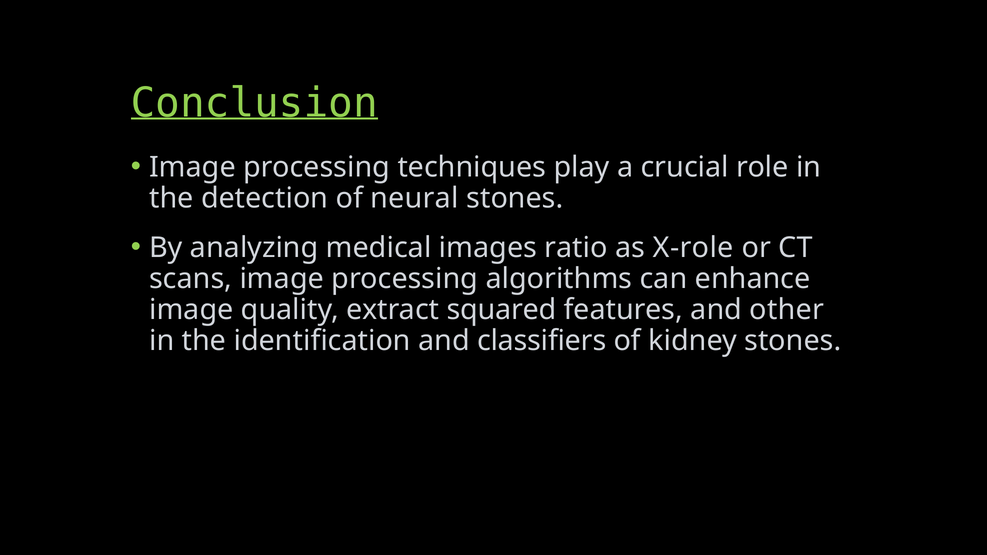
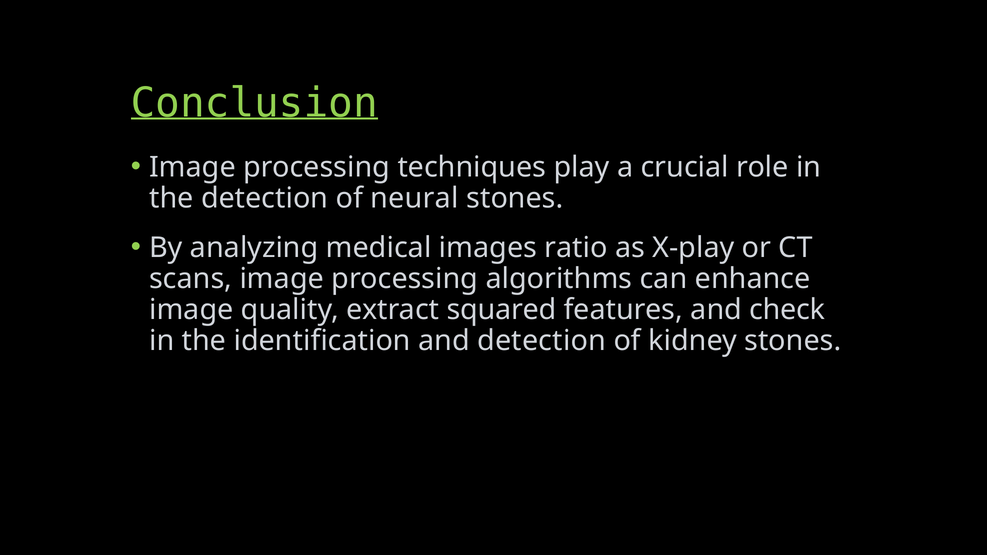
X-role: X-role -> X-play (693, 248)
other: other -> check (787, 310)
and classifiers: classifiers -> detection (542, 341)
